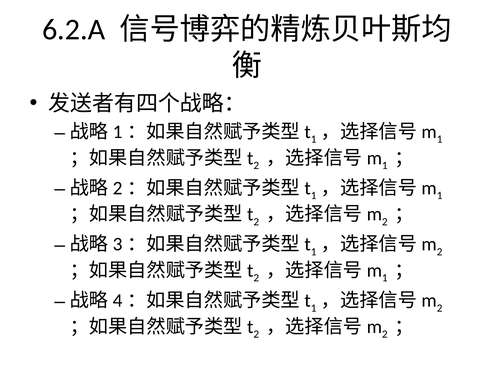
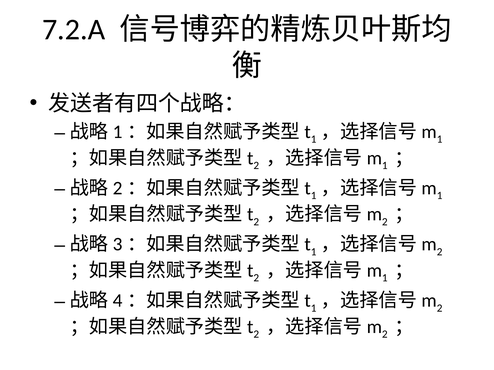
6.2.A: 6.2.A -> 7.2.A (74, 30)
